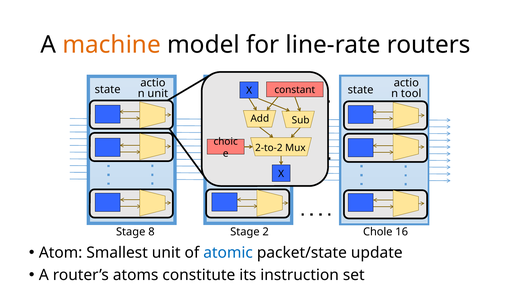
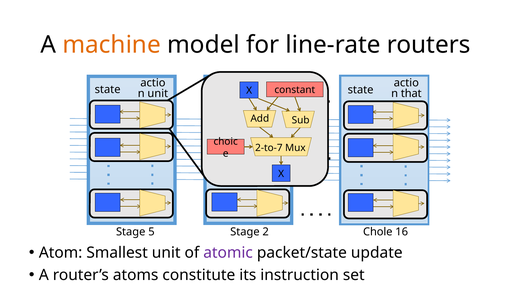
tool: tool -> that (411, 94)
2-to-2: 2-to-2 -> 2-to-7 (269, 148)
8: 8 -> 5 (151, 232)
atomic colour: blue -> purple (228, 253)
